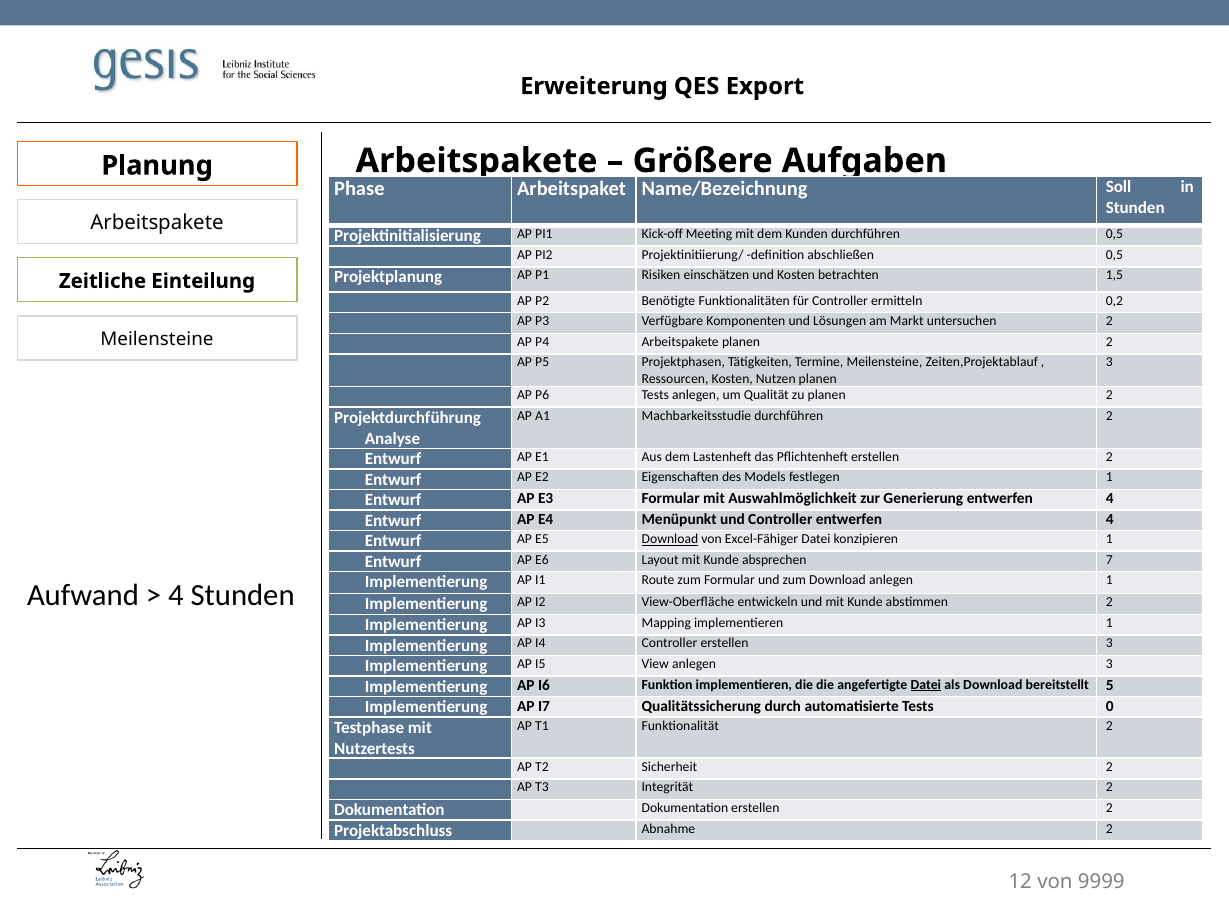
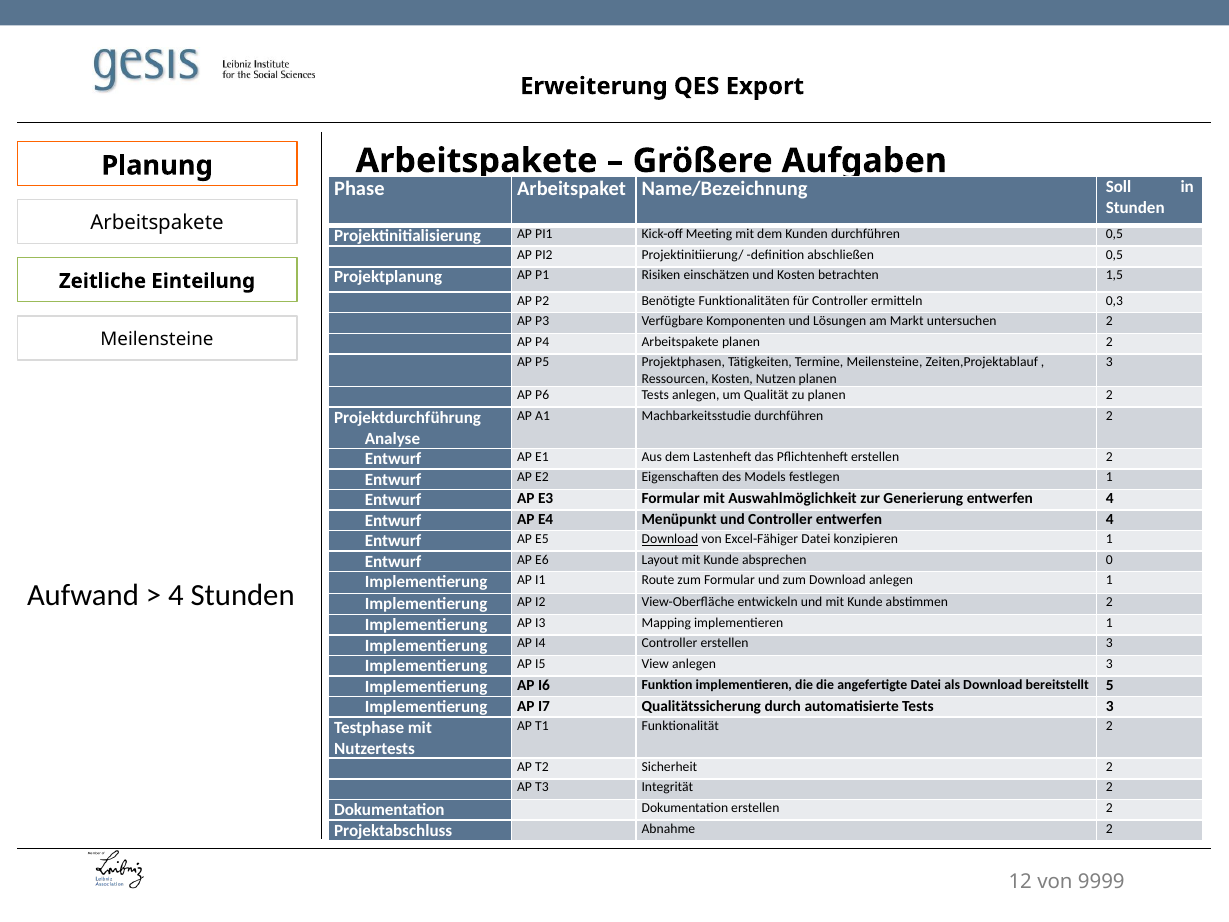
0,2: 0,2 -> 0,3 (1114, 301)
7: 7 -> 0 (1109, 560)
Datei underline: present -> none (926, 685)
Tests 0: 0 -> 3 (1110, 706)
